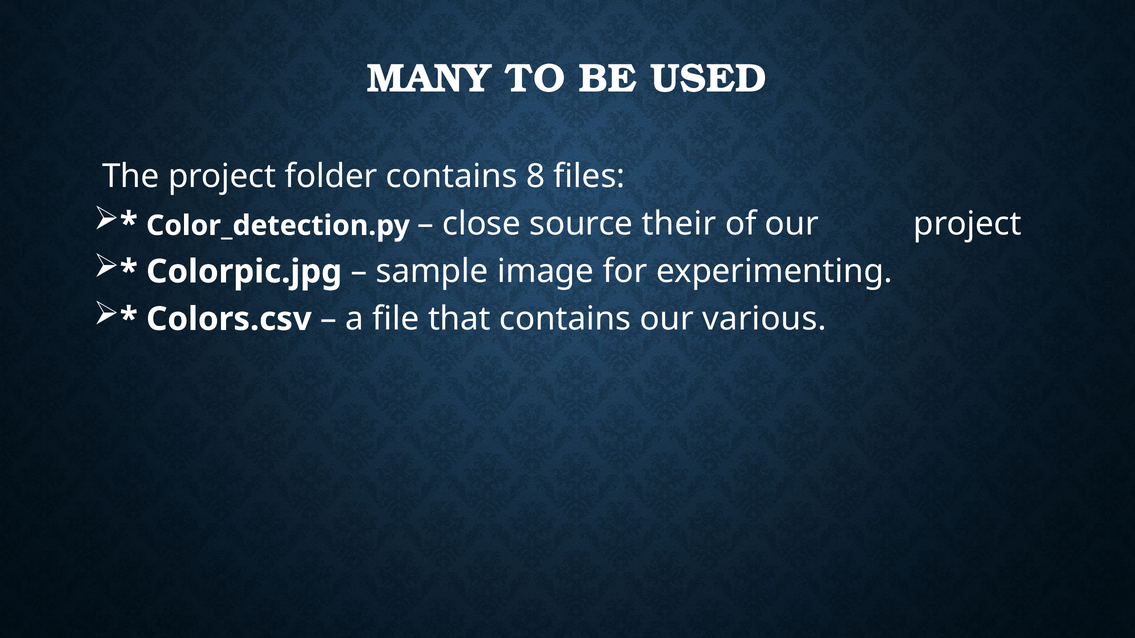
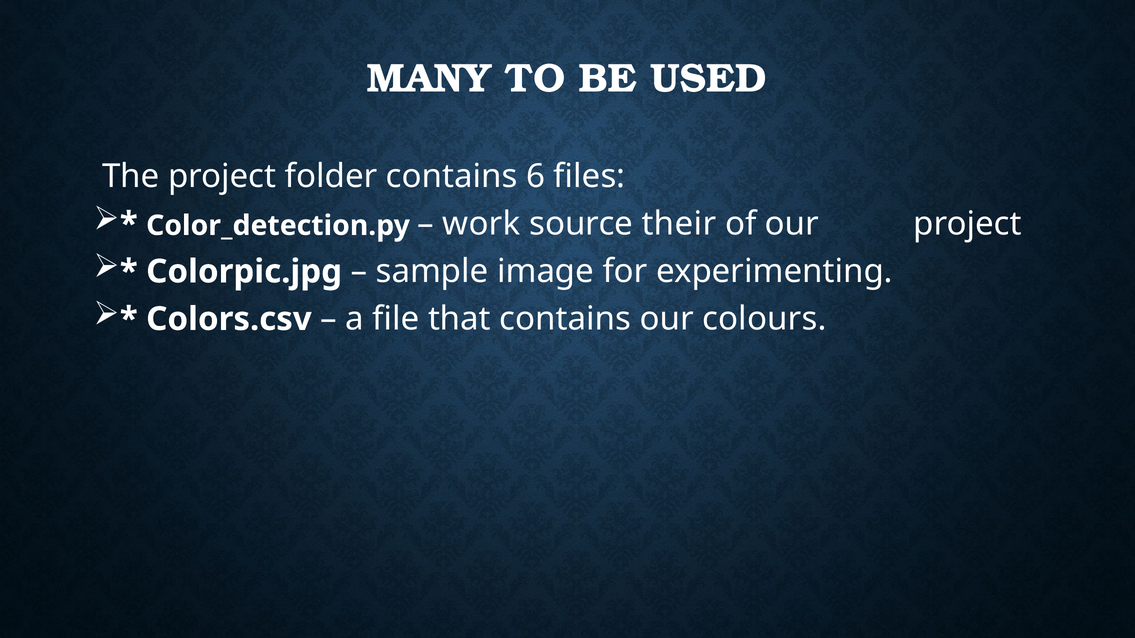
8: 8 -> 6 (536, 177)
close: close -> work (481, 224)
various: various -> colours (764, 319)
